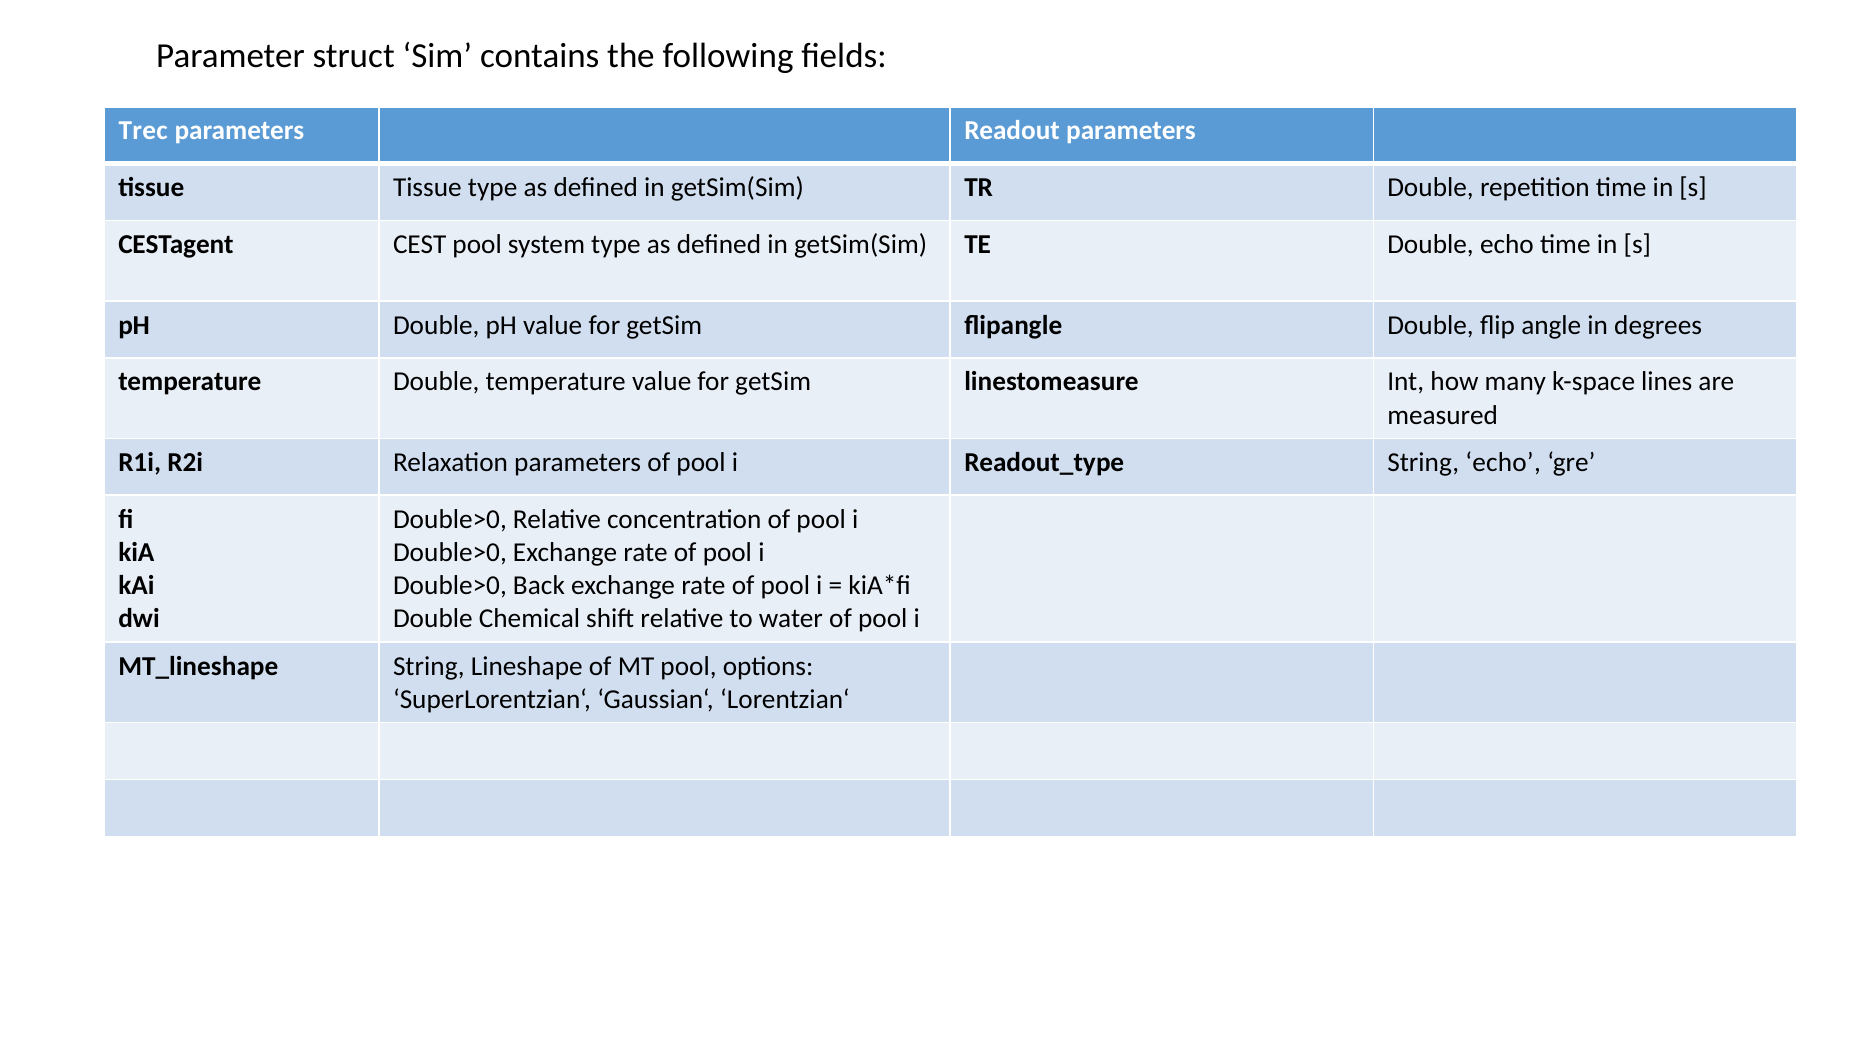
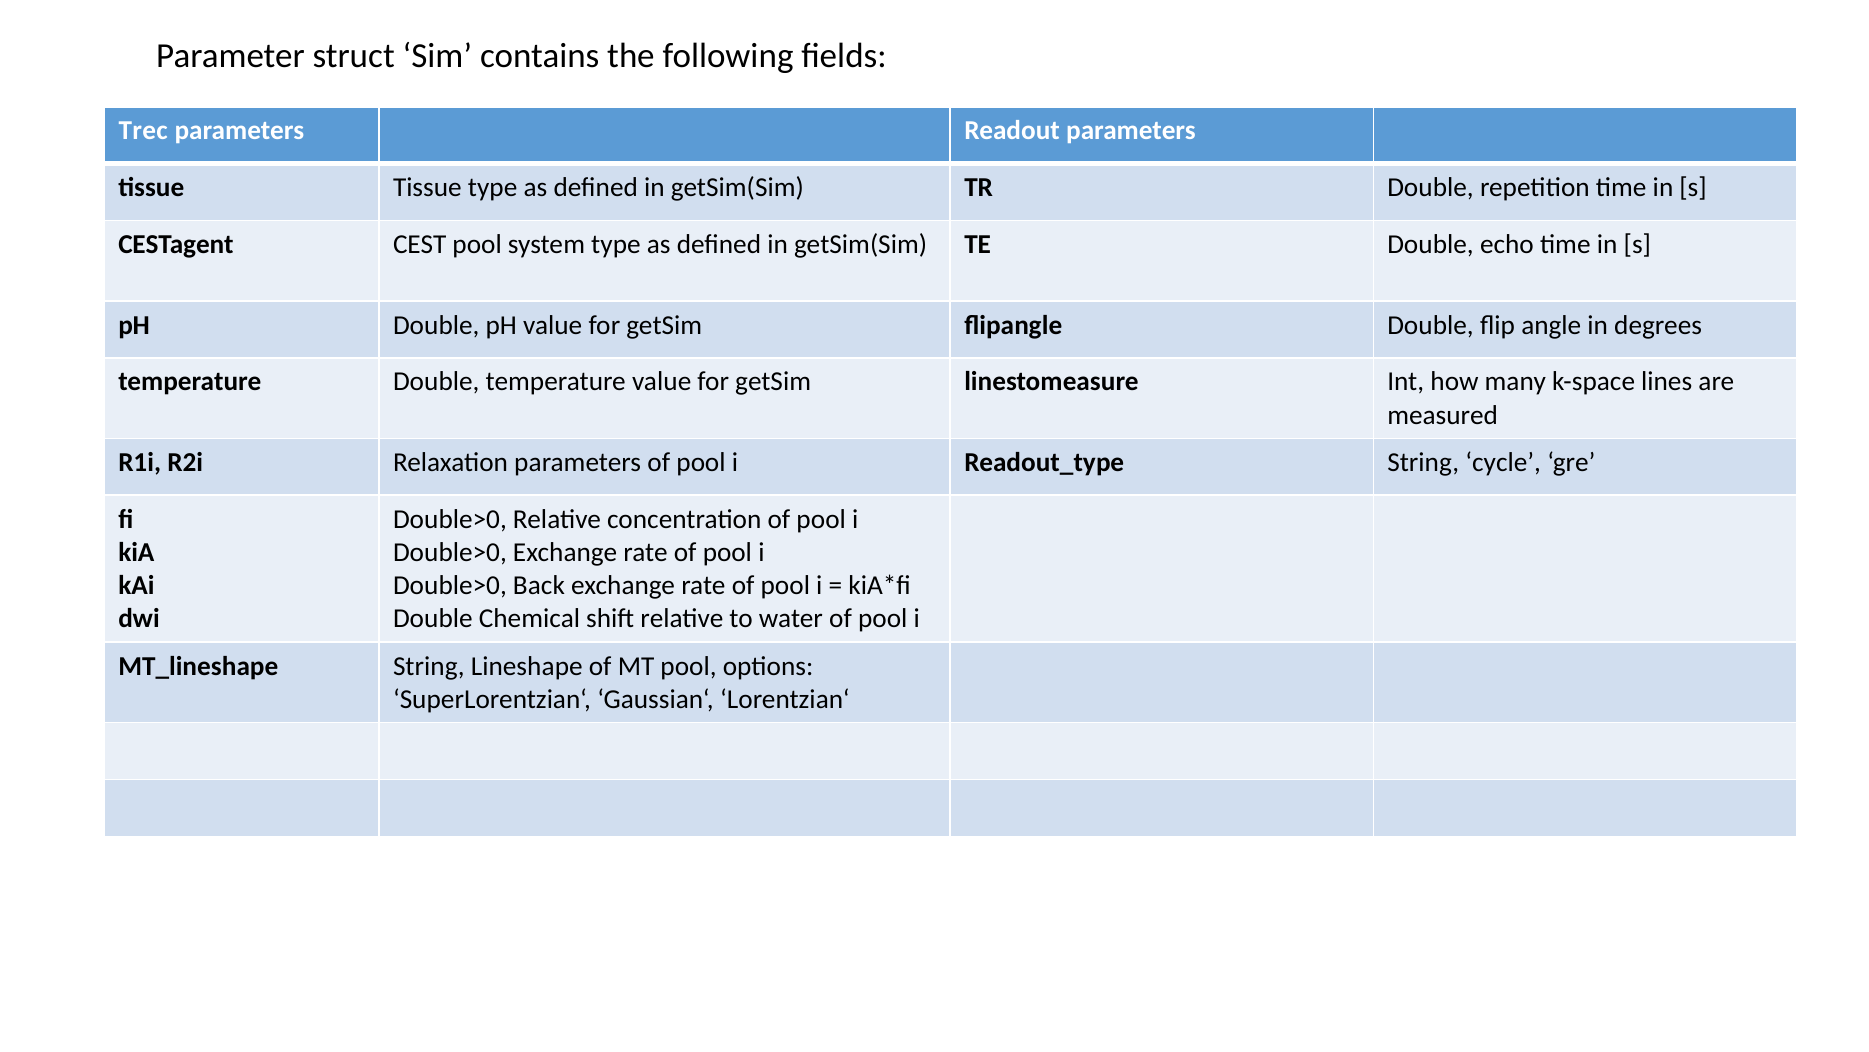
String echo: echo -> cycle (1503, 462)
